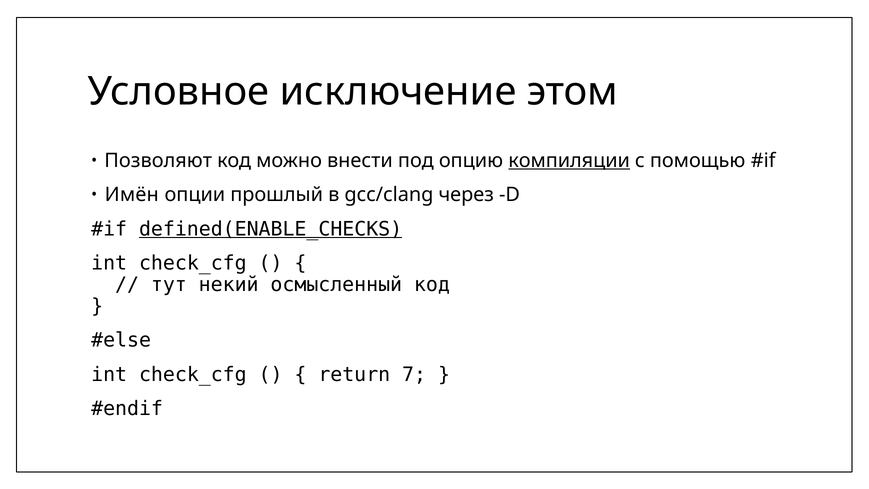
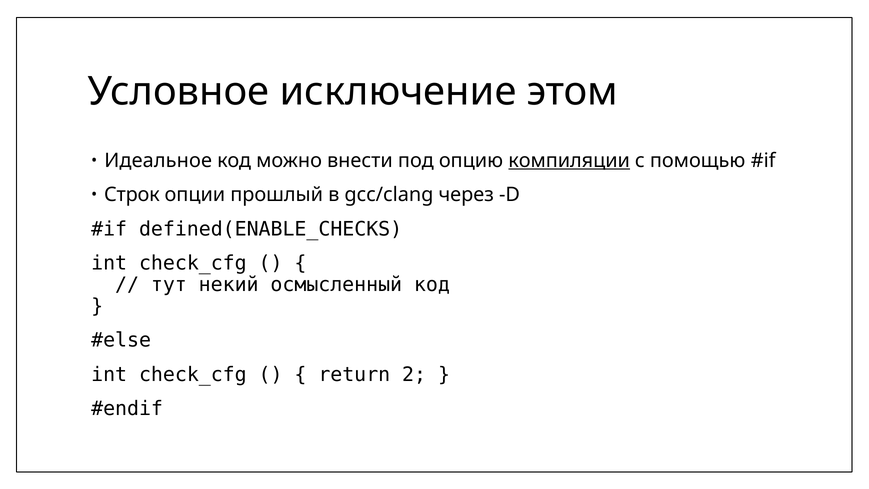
Позволяют: Позволяют -> Идеальное (158, 161)
Имён: Имён -> Строк (132, 195)
defined(ENABLE_CHECKS underline: present -> none (271, 229)
7: 7 -> 2 (414, 374)
